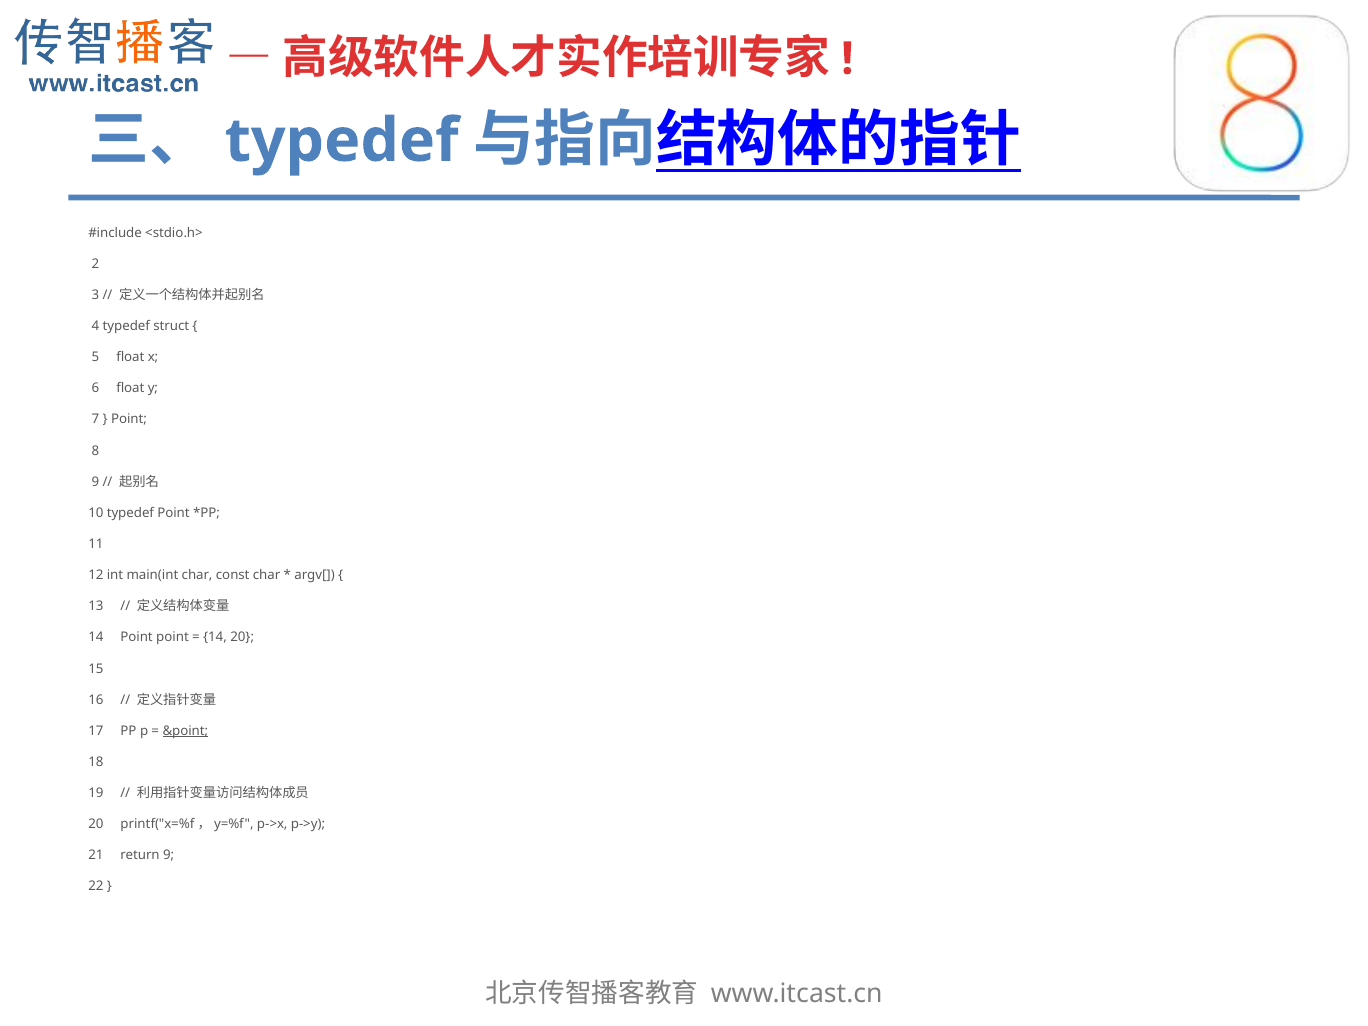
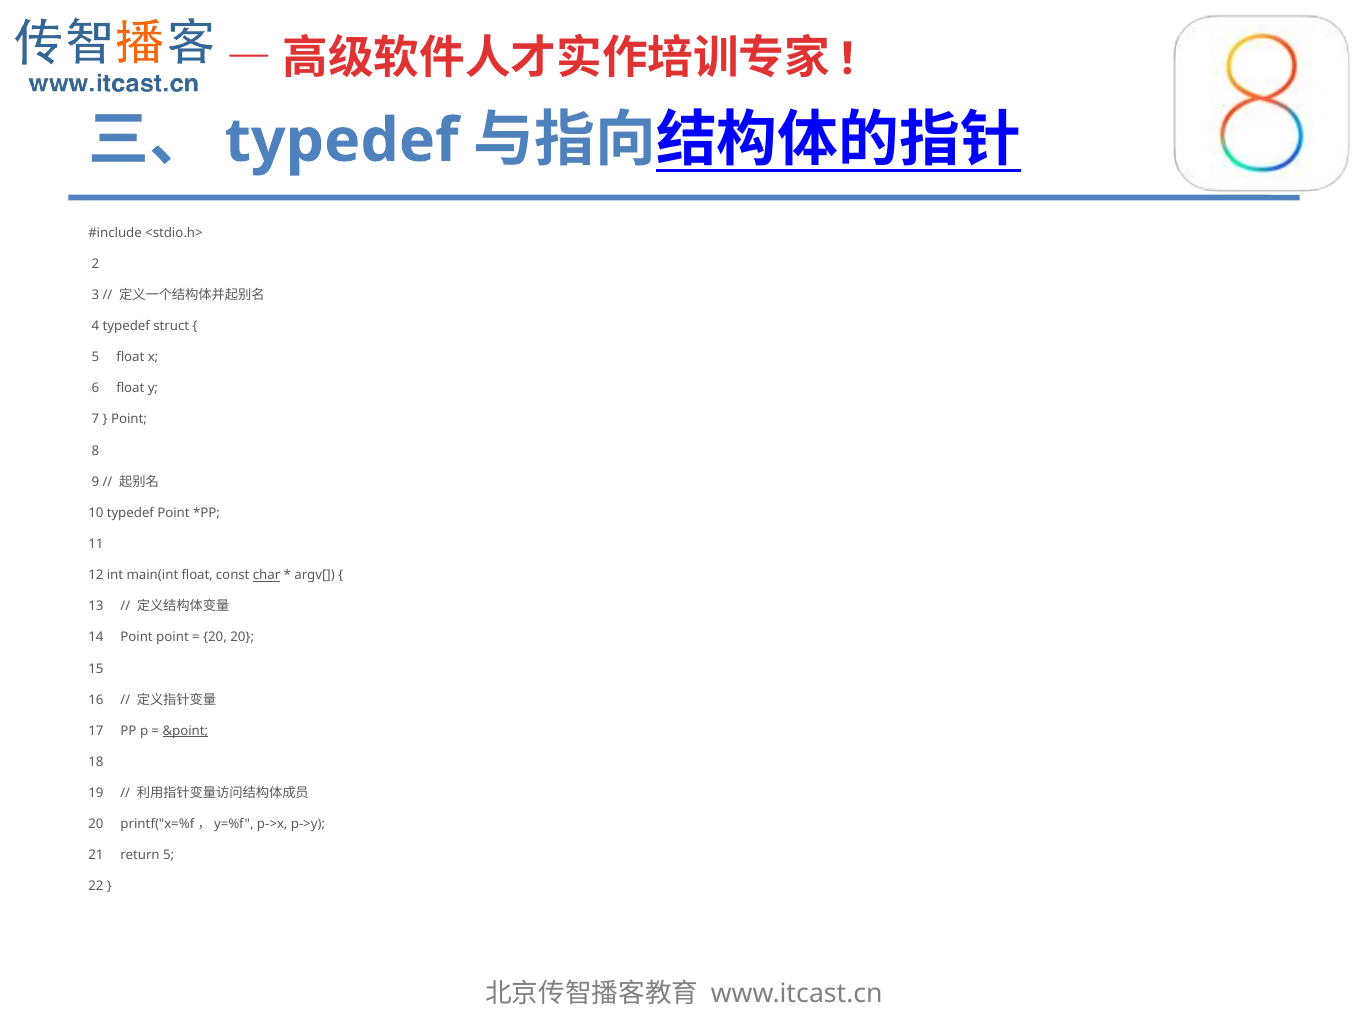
main(int char: char -> float (197, 575)
char underline: none -> present (267, 575)
14: 14 -> 20 (215, 637)
return 9: 9 -> 5 (169, 855)
